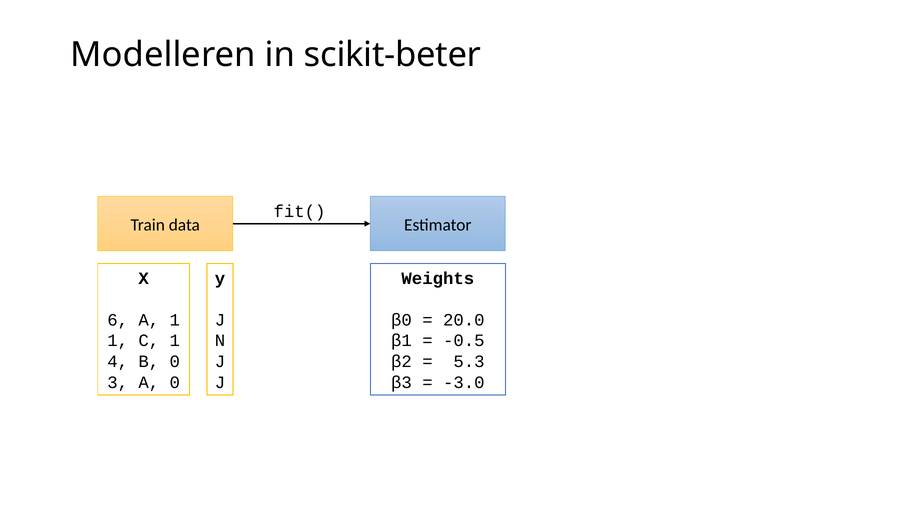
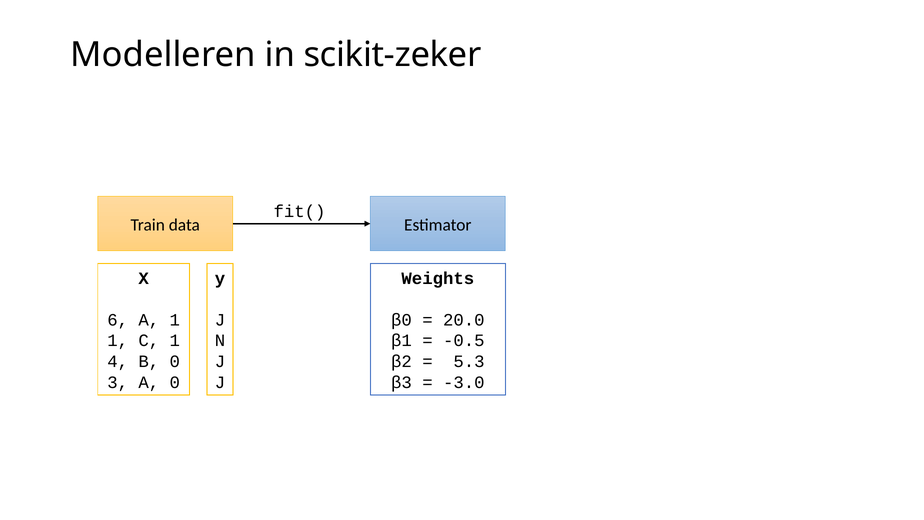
scikit-beter: scikit-beter -> scikit-zeker (393, 55)
